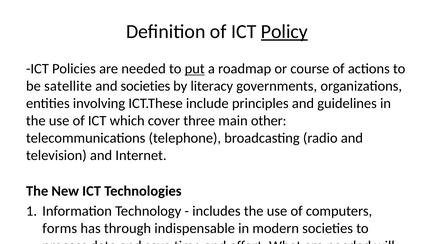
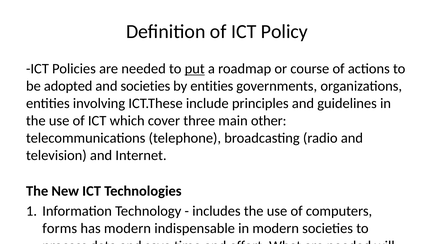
Policy underline: present -> none (284, 31)
be satellite: satellite -> adopted (68, 86)
by literacy: literacy -> entities (212, 86)
has through: through -> modern (127, 229)
